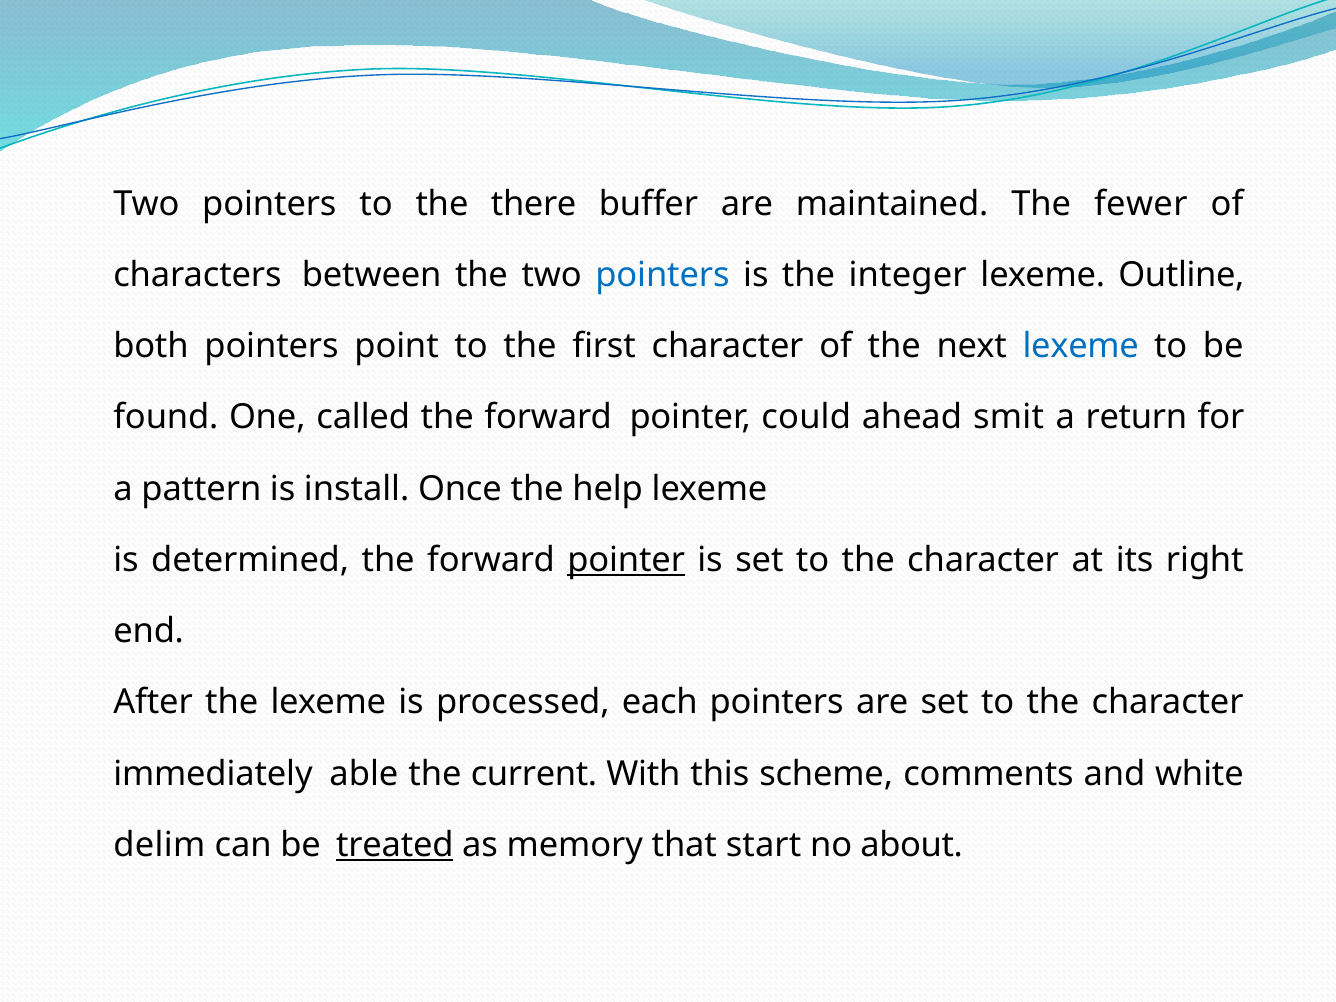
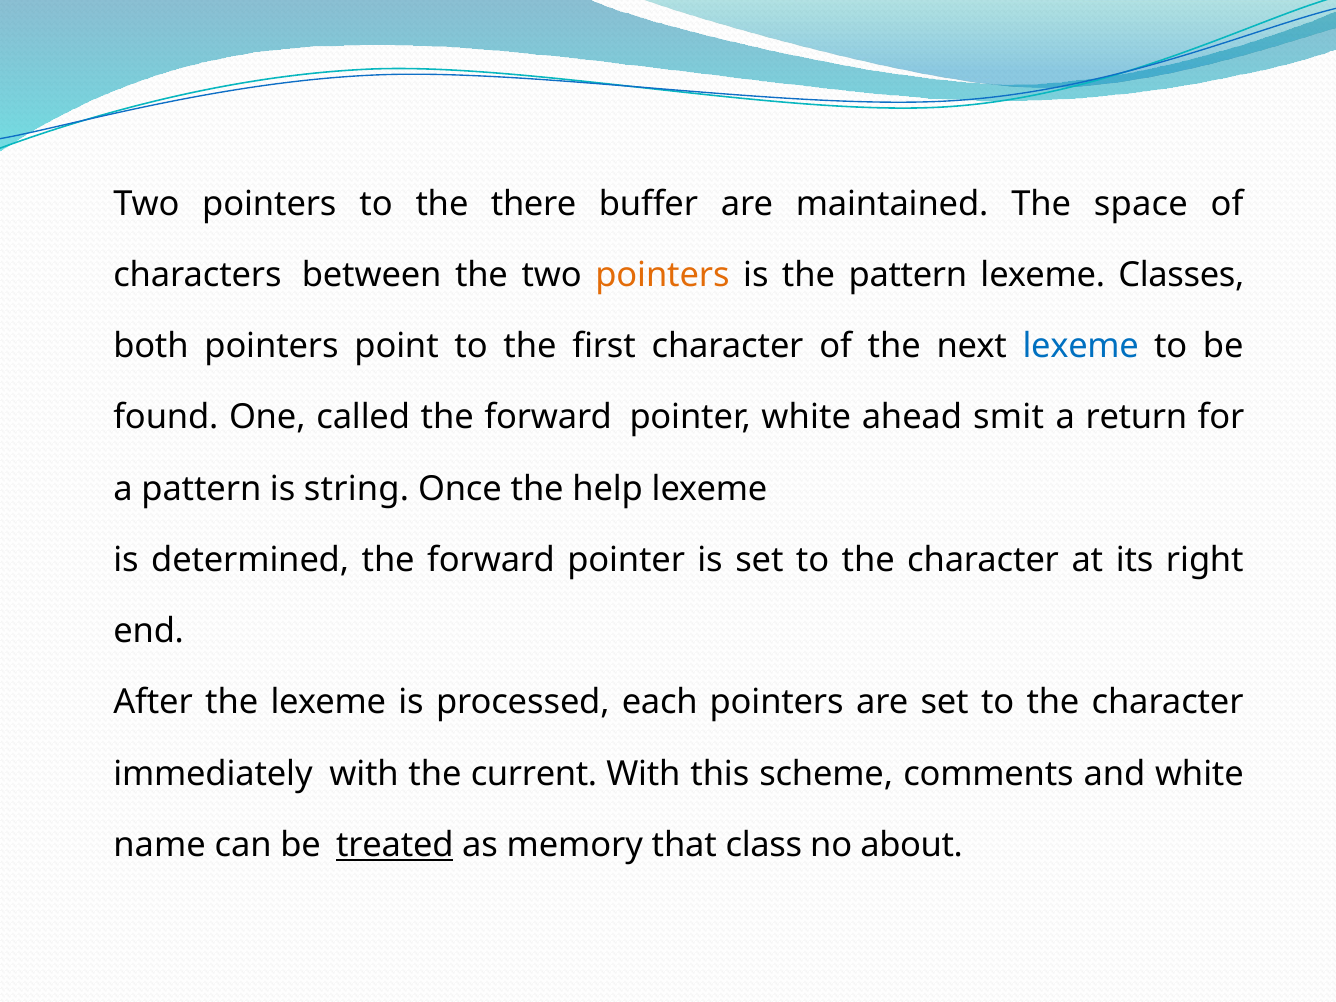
fewer: fewer -> space (1141, 204)
pointers colour: blue -> orange (662, 275)
the integer: integer -> pattern (908, 275)
Outline: Outline -> Classes (1181, 275)
pointer could: could -> white (806, 418)
install: install -> string (357, 489)
pointer underline: present -> none (626, 560)
immediately able: able -> with (364, 774)
delim: delim -> name (160, 845)
start: start -> class (764, 845)
